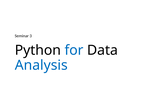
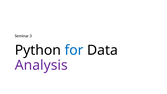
Analysis colour: blue -> purple (41, 65)
